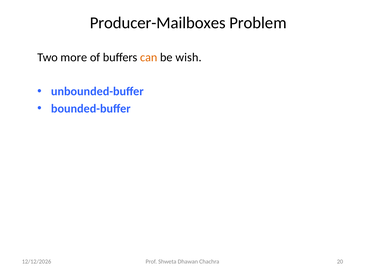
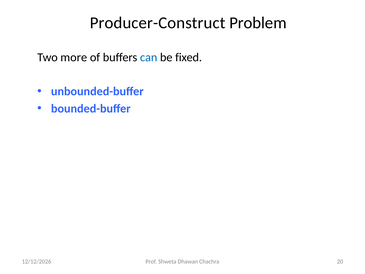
Producer-Mailboxes: Producer-Mailboxes -> Producer-Construct (158, 23)
can colour: orange -> blue (149, 57)
wish: wish -> fixed (189, 57)
